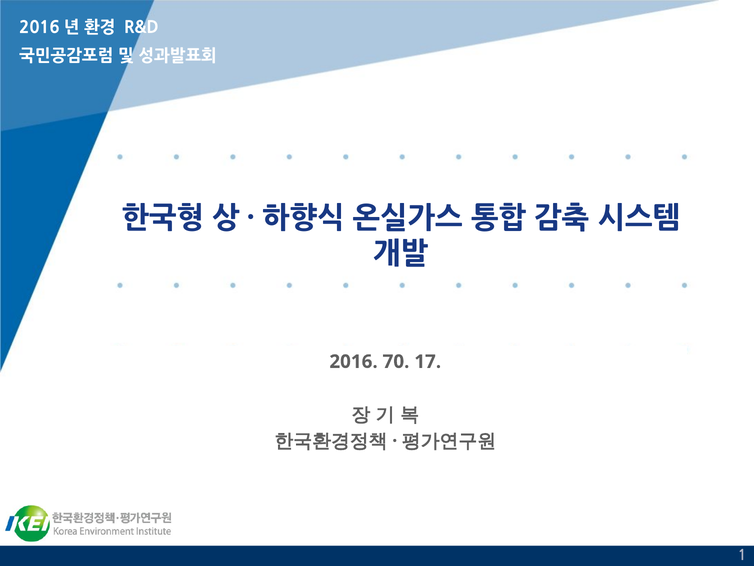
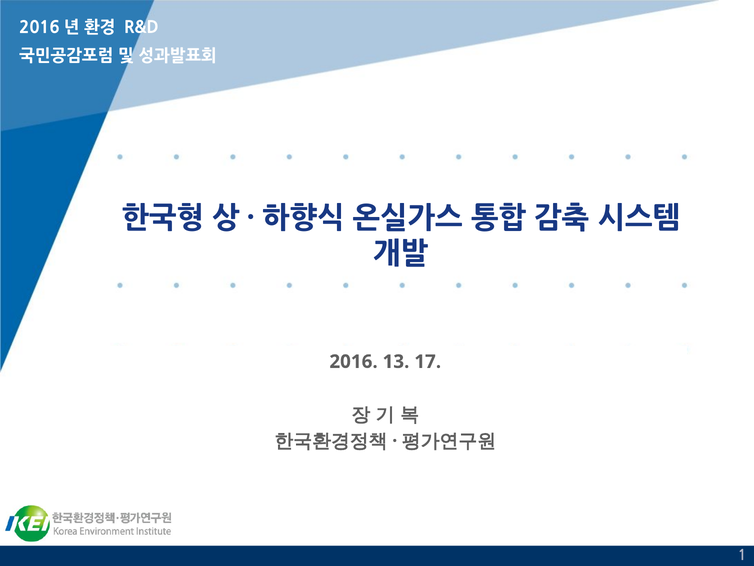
70: 70 -> 13 (396, 361)
